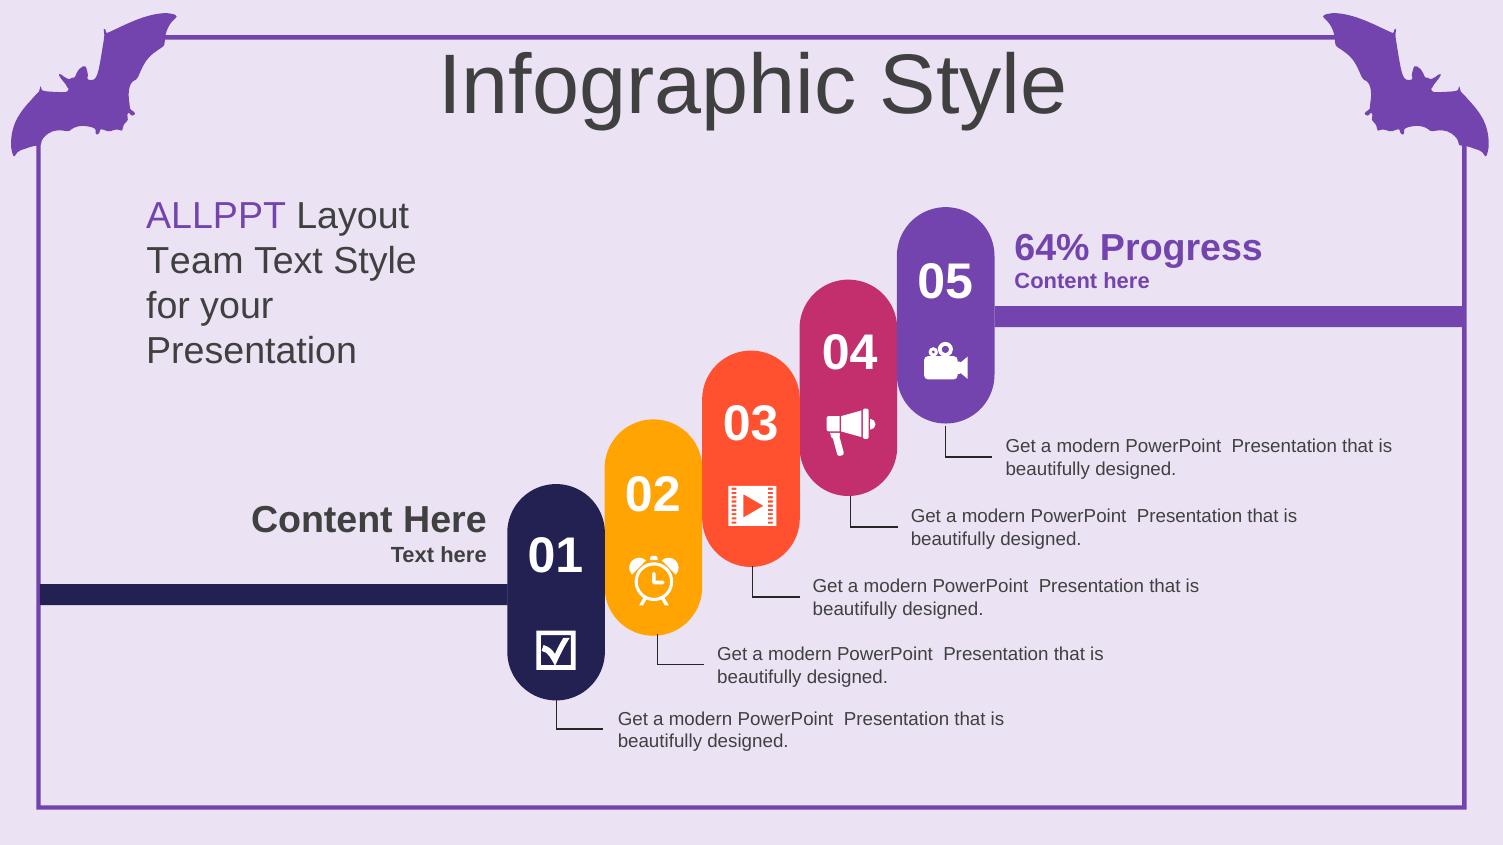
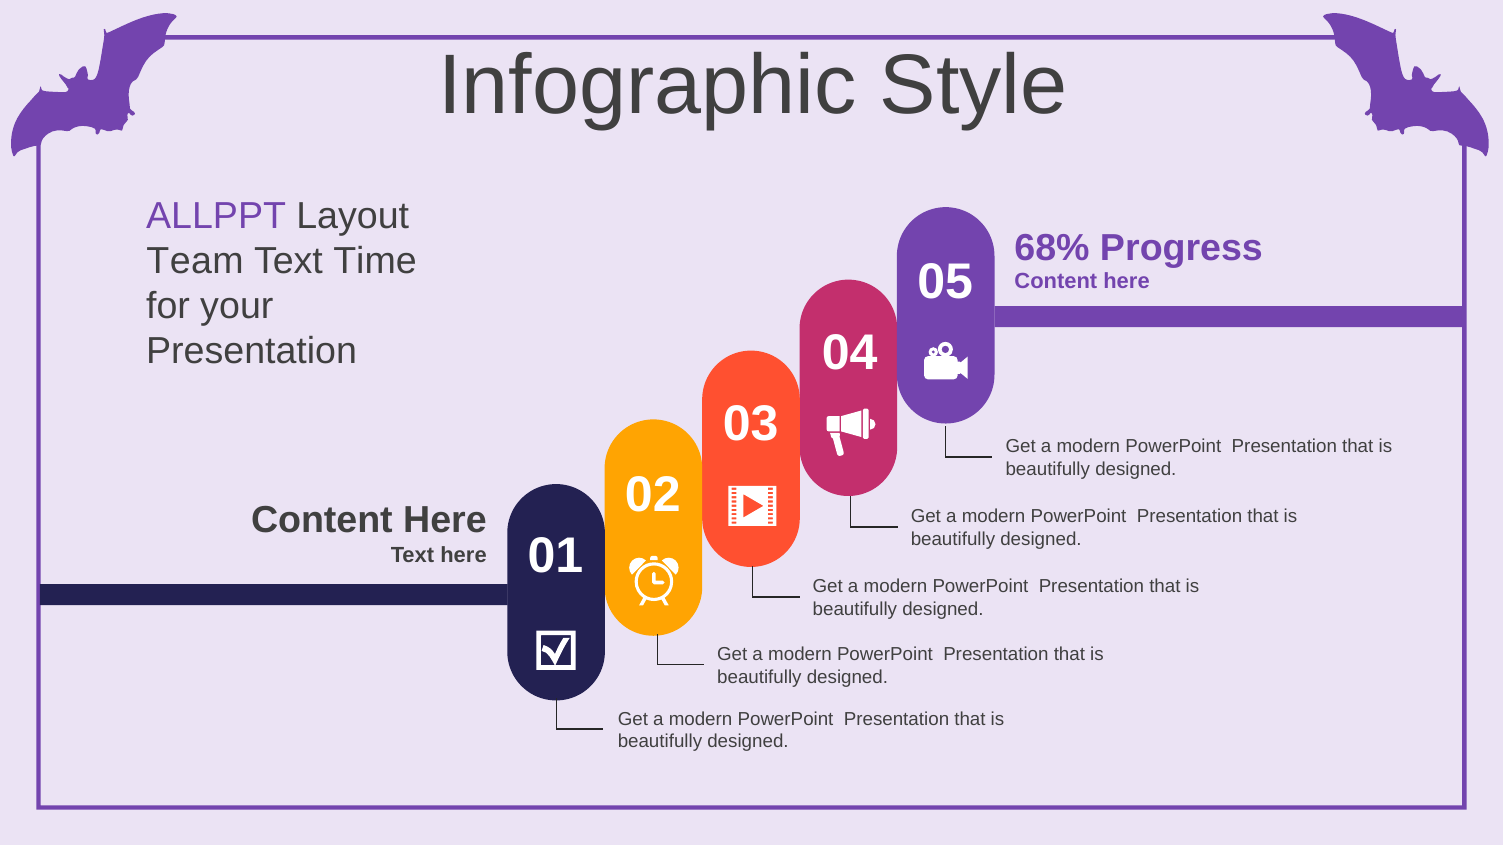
64%: 64% -> 68% (1052, 248)
Text Style: Style -> Time (375, 261)
